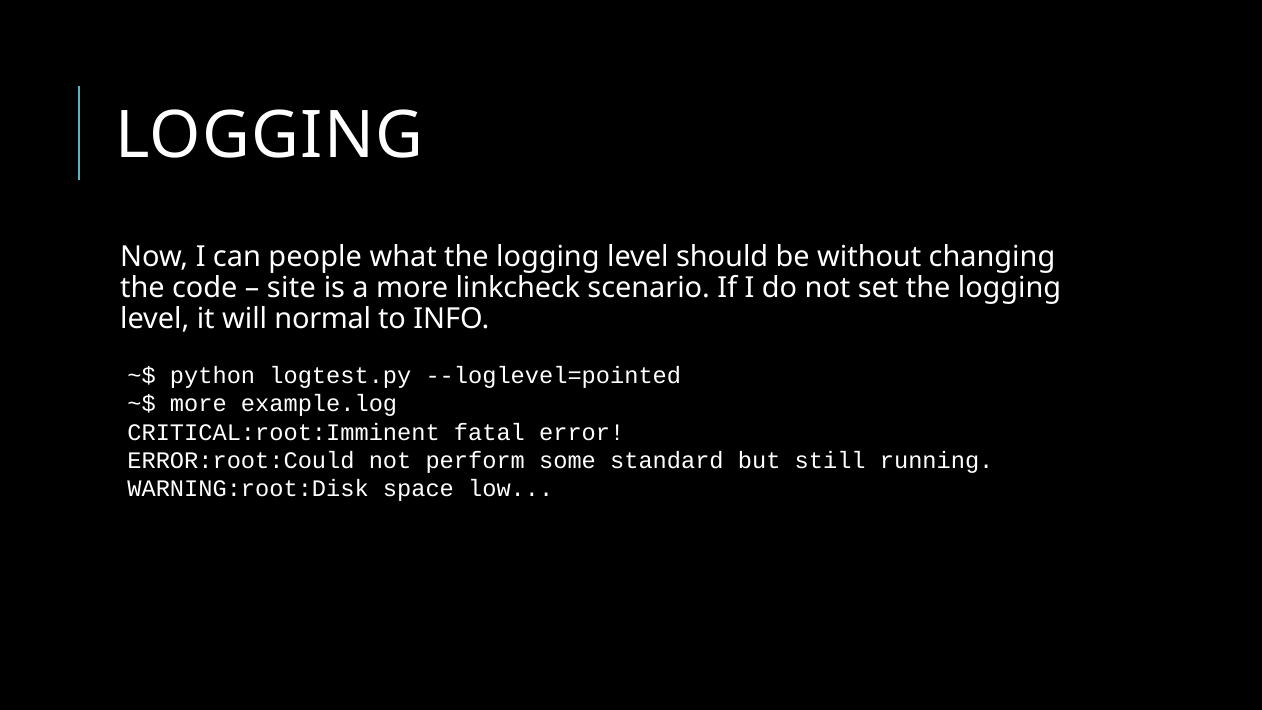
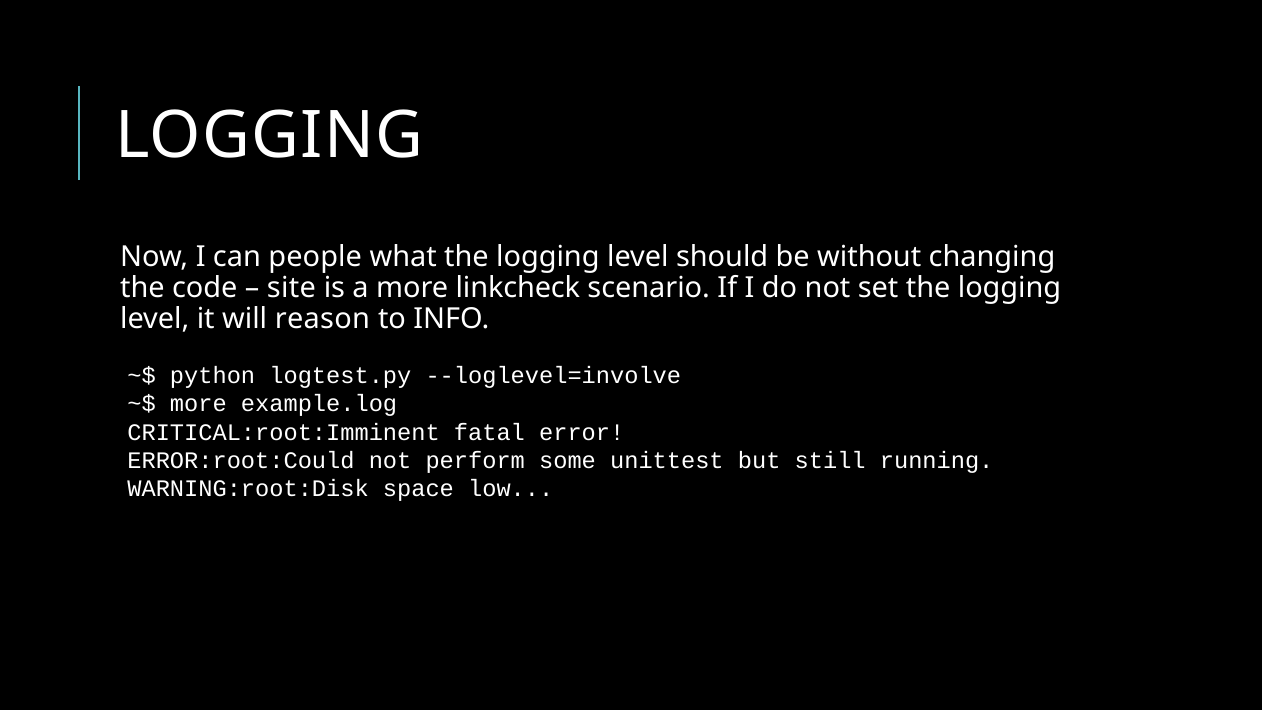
normal: normal -> reason (322, 319)
--loglevel=pointed: --loglevel=pointed -> --loglevel=involve (553, 375)
standard: standard -> unittest (667, 461)
